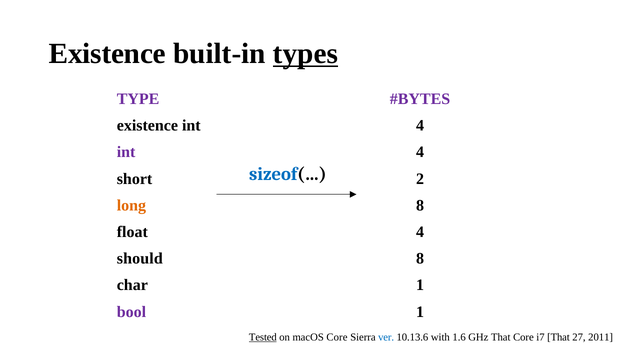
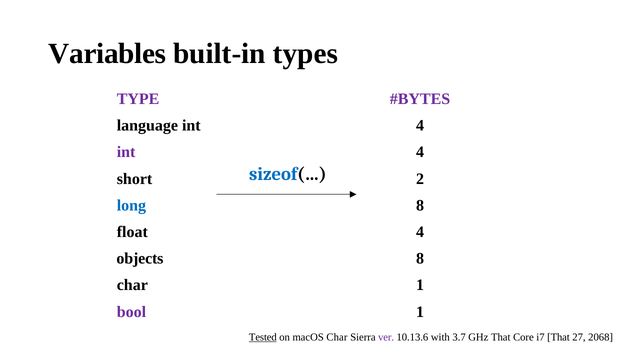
Existence: Existence -> Variables (107, 54)
types underline: present -> none (306, 54)
existence: existence -> language (147, 126)
long colour: orange -> blue (131, 206)
should: should -> objects (140, 259)
macOS Core: Core -> Char (337, 338)
ver colour: blue -> purple (386, 338)
1.6: 1.6 -> 3.7 (459, 338)
2011: 2011 -> 2068 (601, 338)
